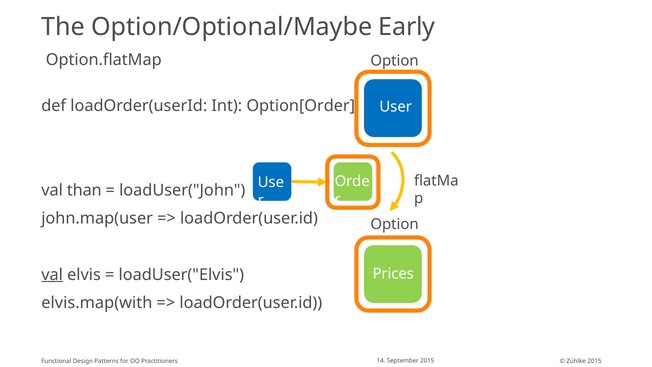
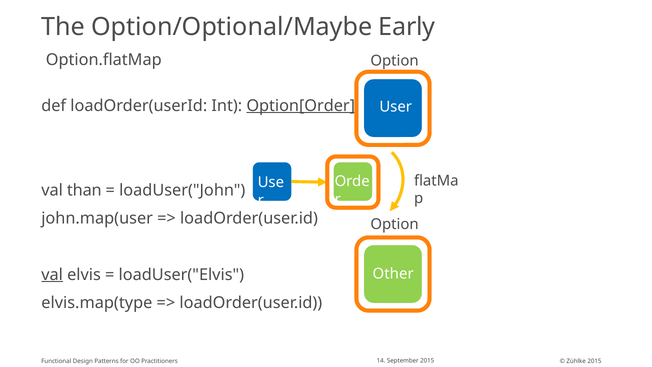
Option[Order underline: none -> present (301, 106)
Prices: Prices -> Other (393, 273)
elvis.map(with: elvis.map(with -> elvis.map(type (97, 303)
